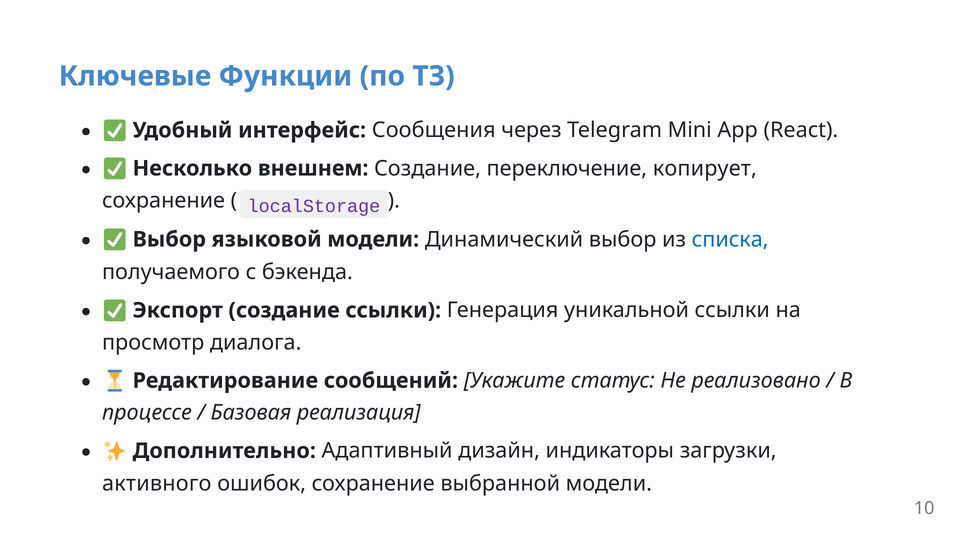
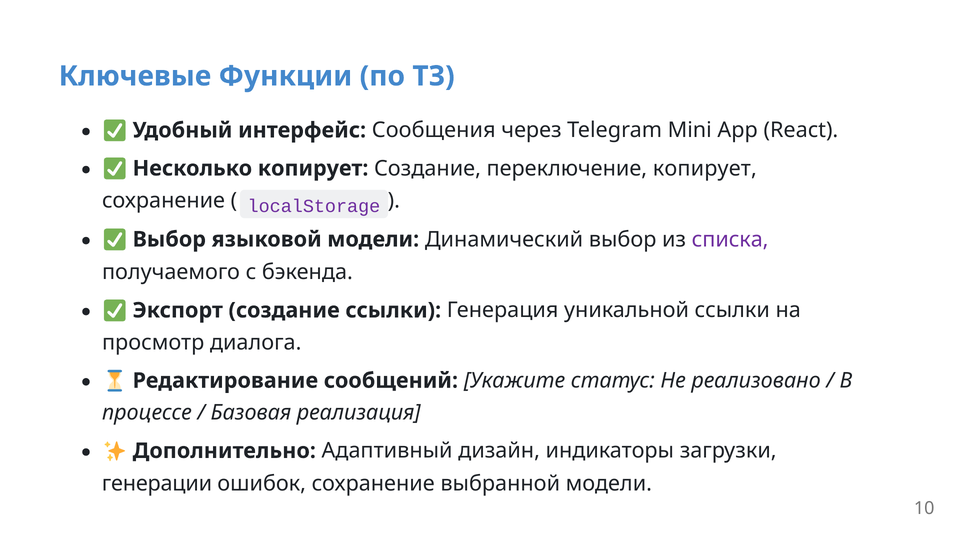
Несколько внешнем: внешнем -> копирует (313, 168)
списка colour: blue -> purple (730, 240)
активного: активного -> генерации (157, 484)
